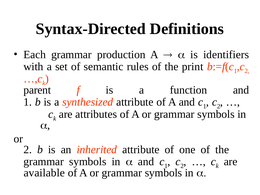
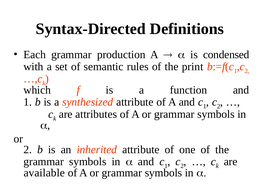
identifiers: identifiers -> condensed (226, 55)
parent: parent -> which (37, 90)
